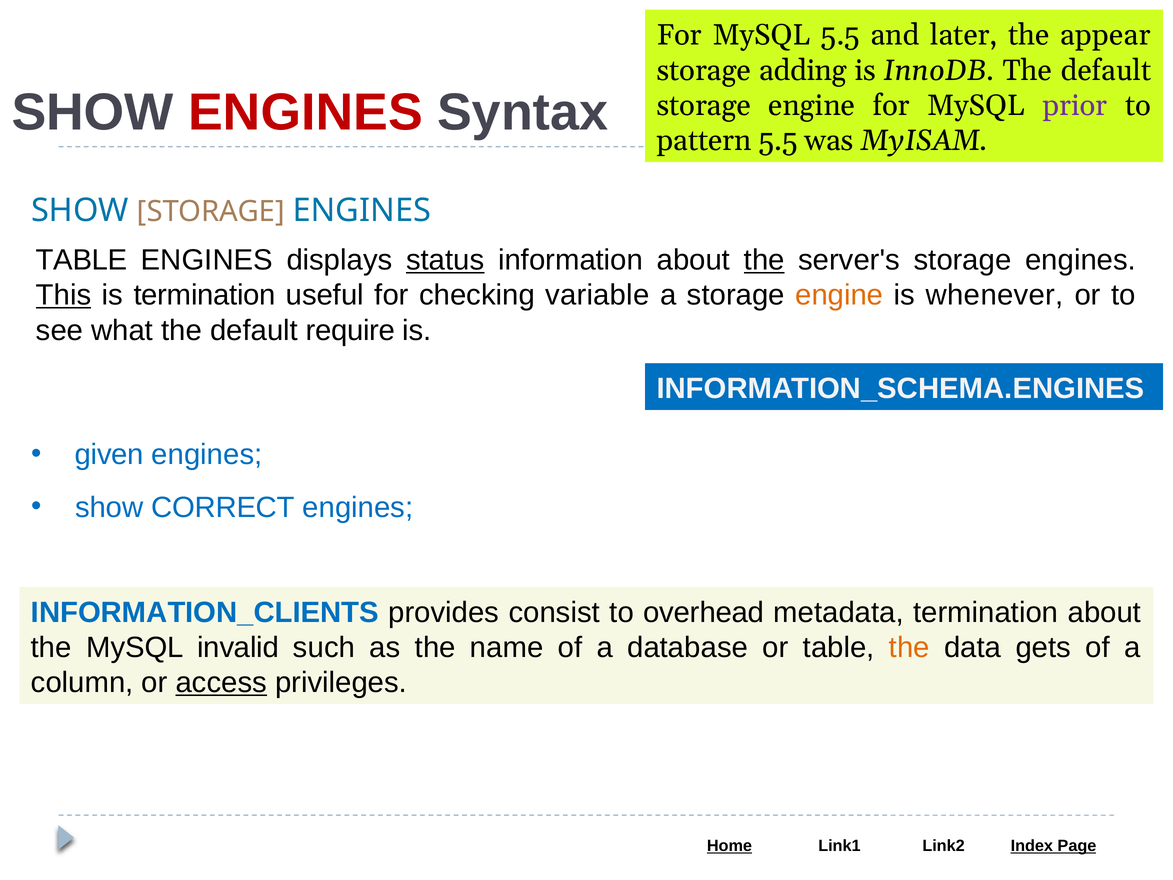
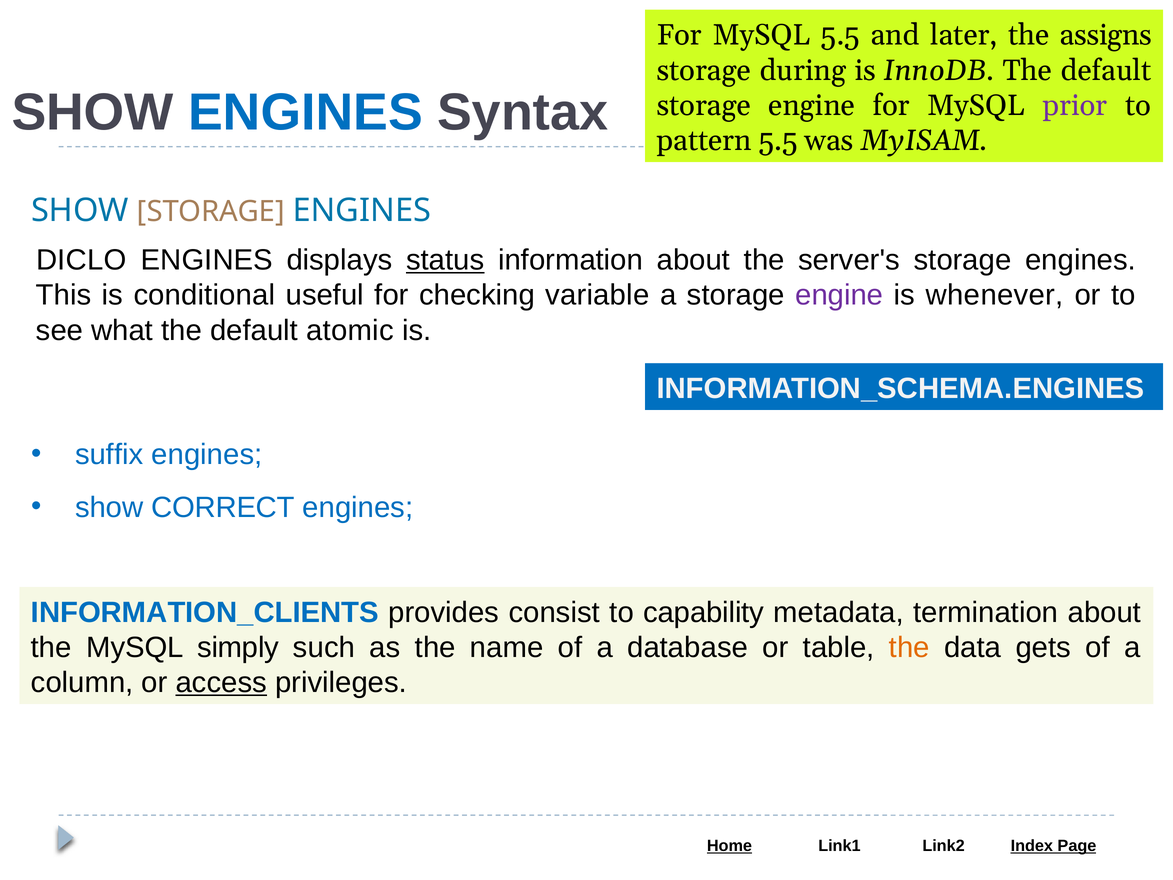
appear: appear -> assigns (1106, 35)
adding: adding -> during (803, 70)
ENGINES colour: red -> blue (305, 112)
TABLE: TABLE -> DICLO (81, 260)
the underline: present -> none (764, 260)
This underline: present -> none (64, 295)
is termination: termination -> conditional (204, 295)
engine colour: orange -> purple (839, 295)
require: require -> atomic (350, 330)
given: given -> suffix (109, 454)
overhead: overhead -> capability (704, 612)
invalid: invalid -> simply (238, 647)
